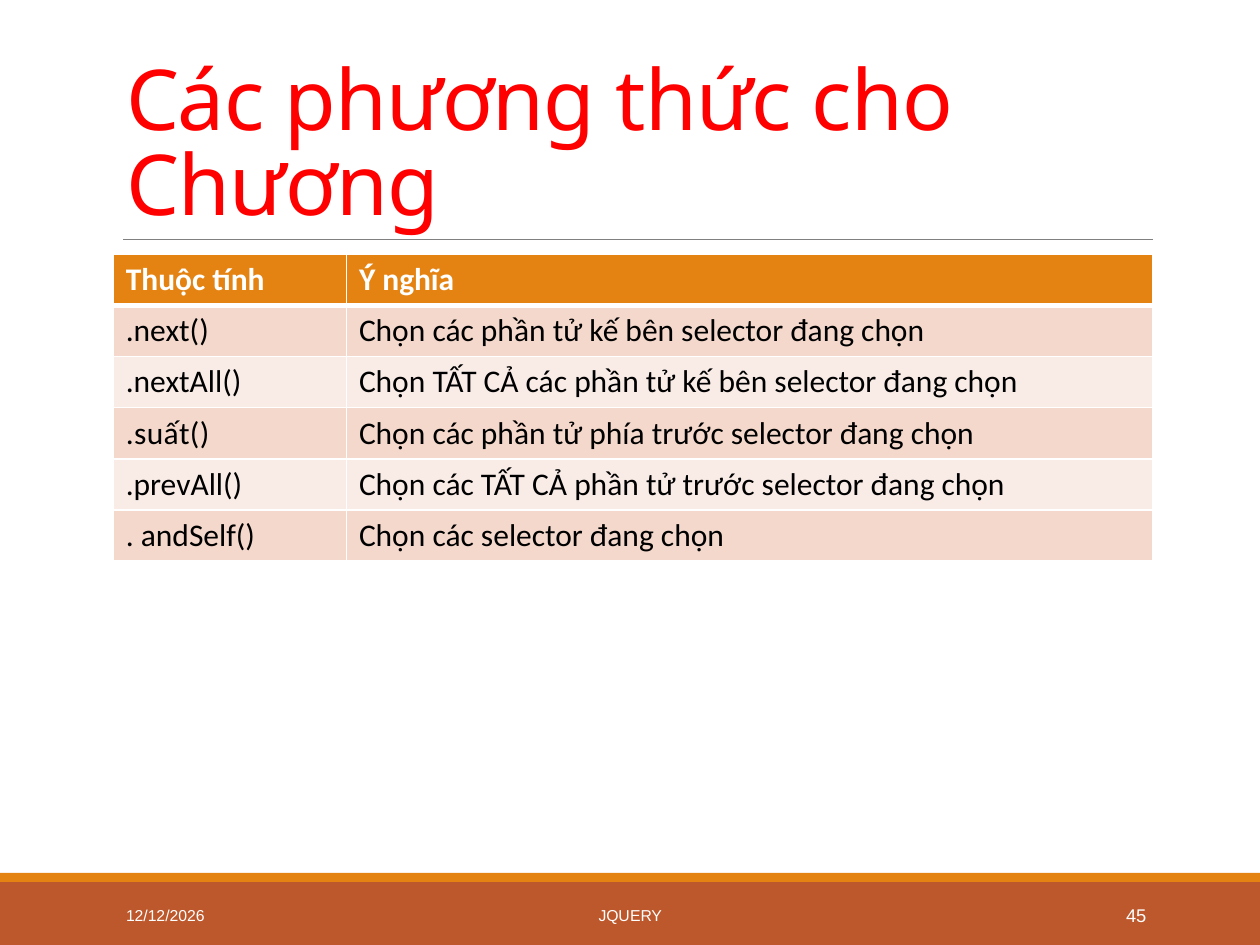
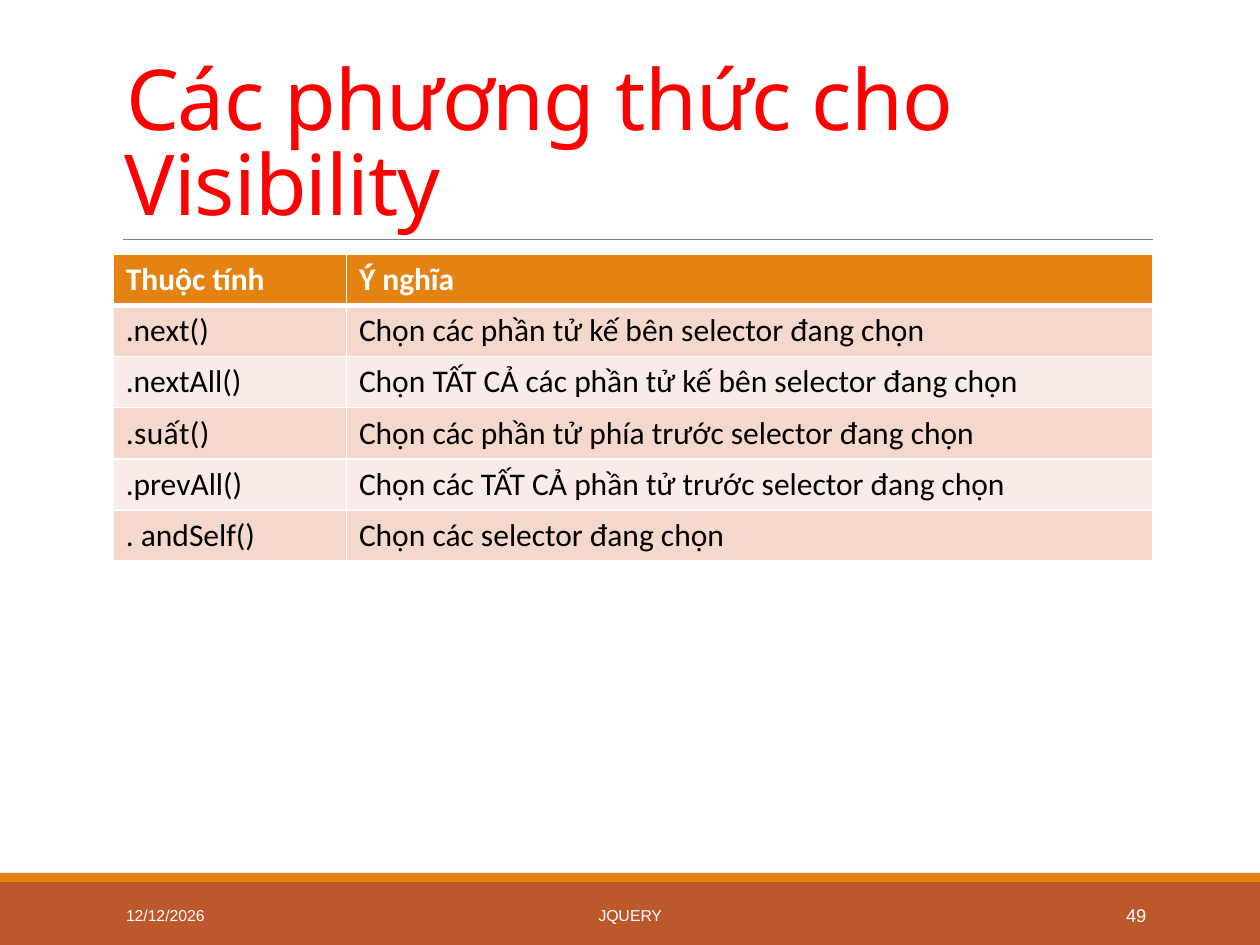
Chương: Chương -> Visibility (283, 188)
45: 45 -> 49 (1136, 917)
